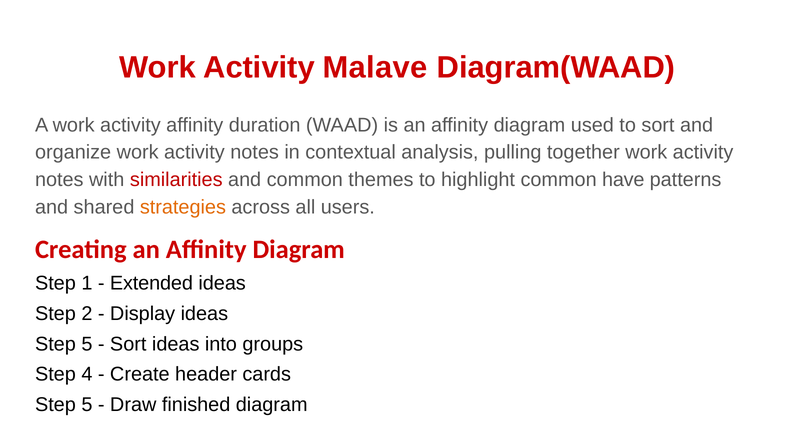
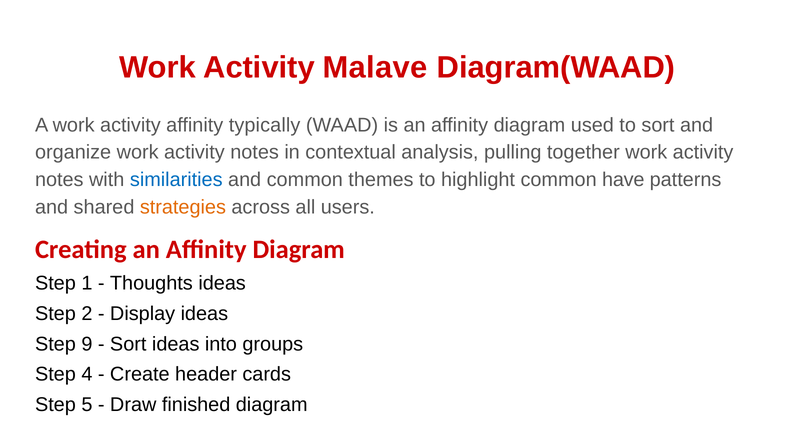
duration: duration -> typically (265, 125)
similarities colour: red -> blue (176, 180)
Extended: Extended -> Thoughts (151, 284)
5: 5 -> 9 (87, 344)
